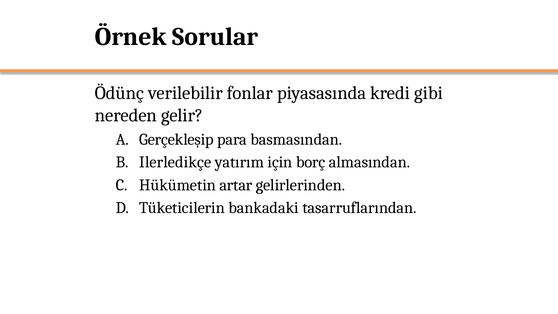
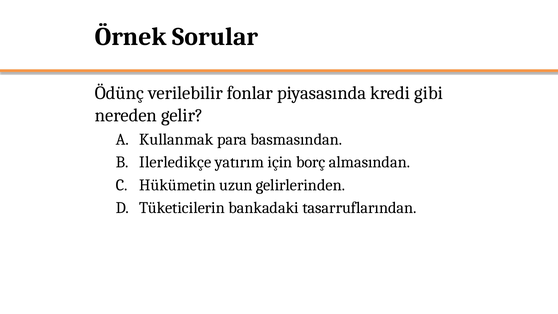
Gerçekleşip: Gerçekleşip -> Kullanmak (176, 139)
artar: artar -> uzun (236, 185)
